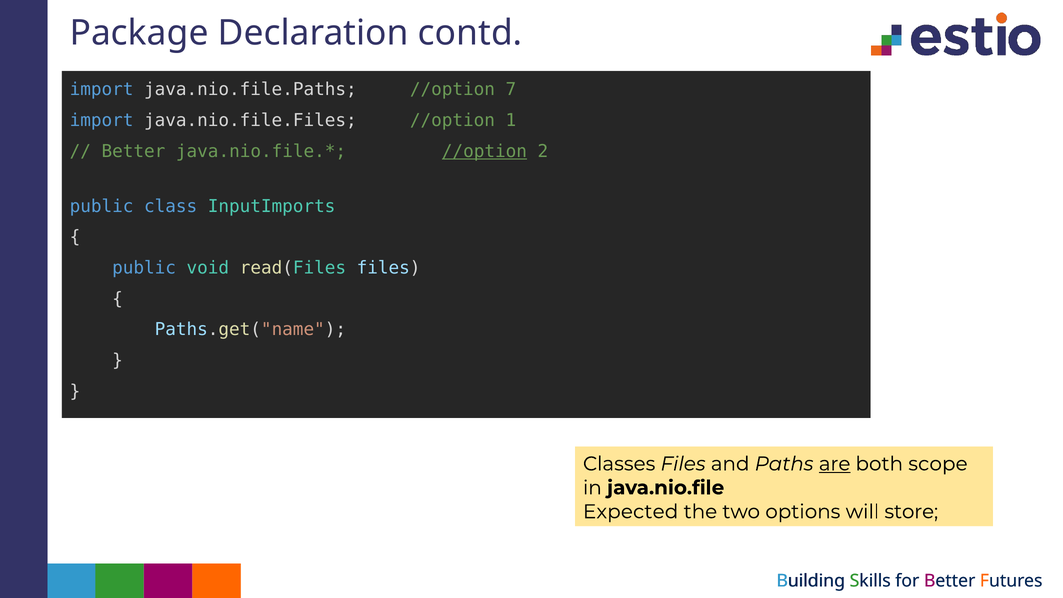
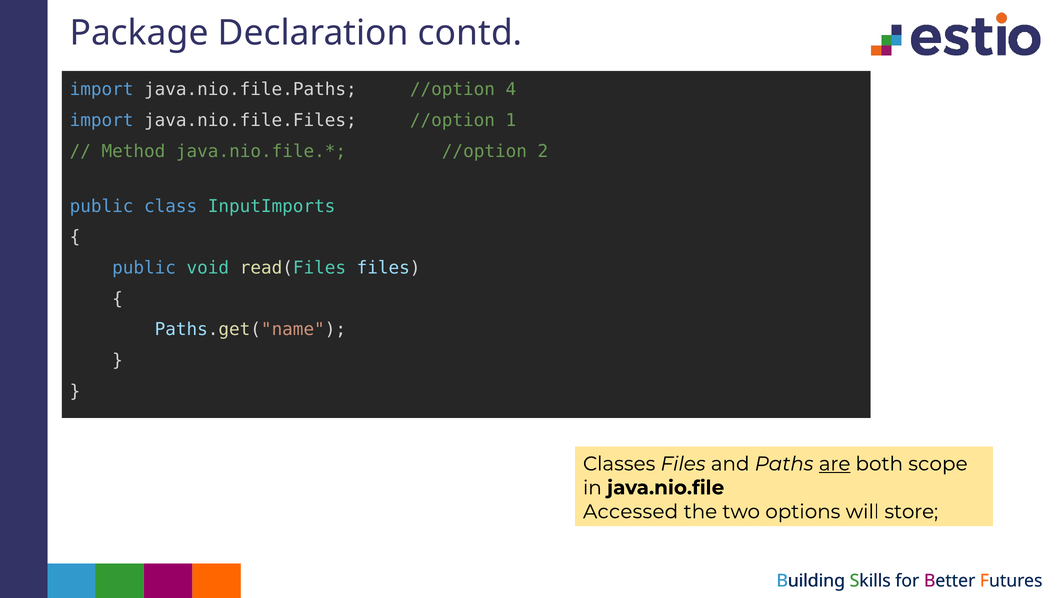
7: 7 -> 4 (511, 90)
Better: Better -> Method (133, 151)
//option underline: present -> none (484, 151)
Expected: Expected -> Accessed (631, 512)
